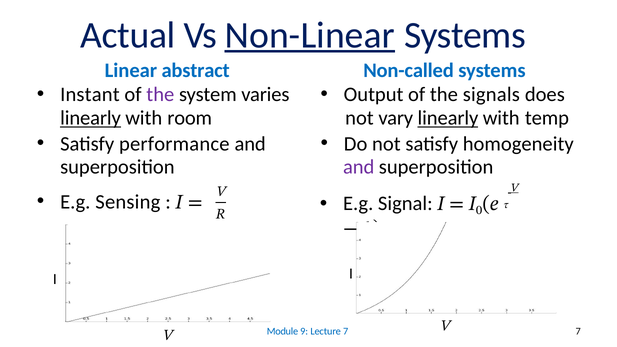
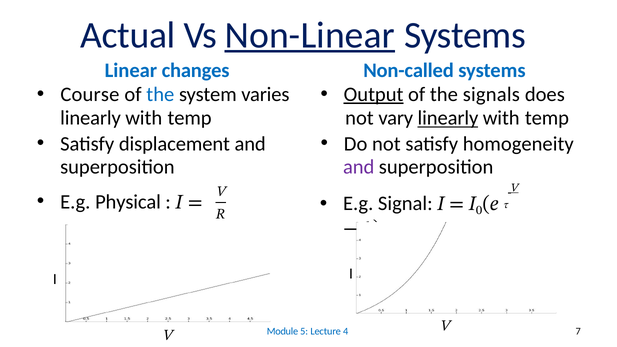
abstract: abstract -> changes (196, 71)
Instant: Instant -> Course (90, 95)
the colour: purple -> blue (160, 95)
Output underline: none -> present (374, 95)
linearly underline: present -> none (91, 118)
room: room -> temp (190, 118)
performance: performance -> displacement (174, 144)
Sensing: Sensing -> Physical (128, 202)
9: 9 -> 5 (304, 332)
Lecture 7: 7 -> 4 (346, 332)
